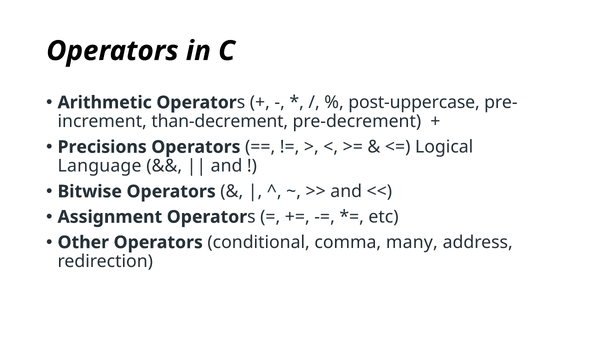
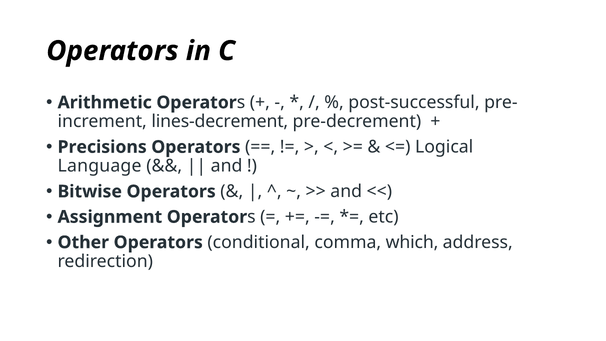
post-uppercase: post-uppercase -> post-successful (414, 102)
than-decrement: than-decrement -> lines-decrement (220, 122)
many: many -> which (412, 242)
